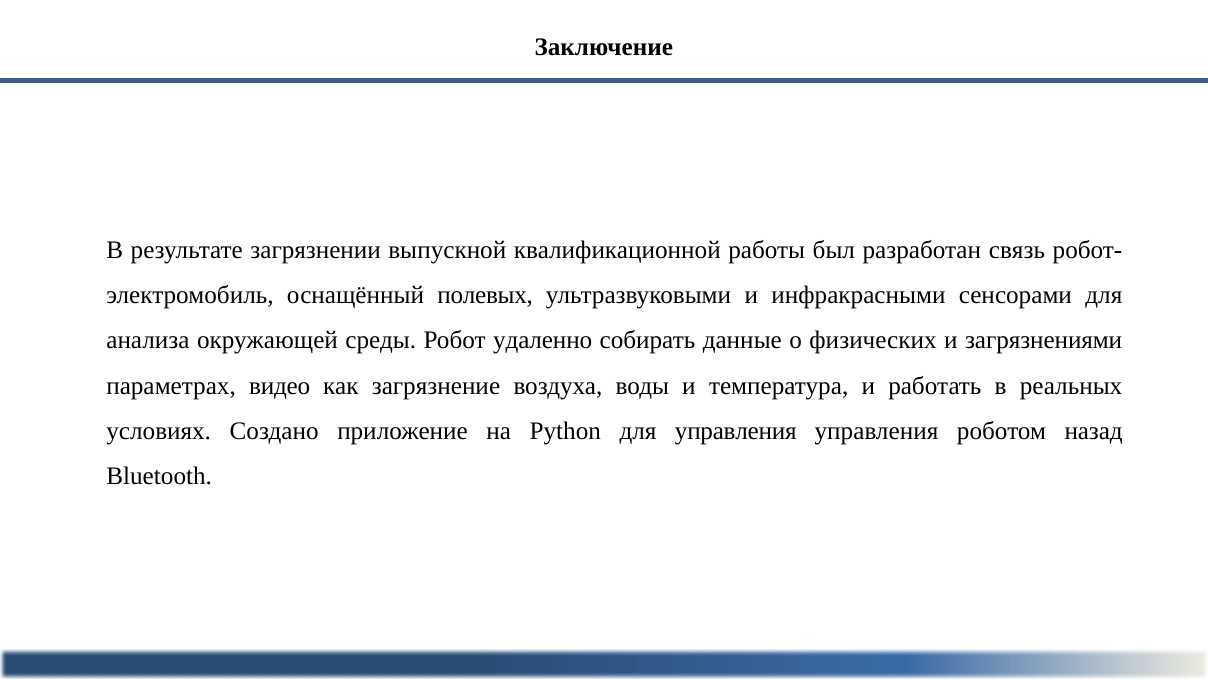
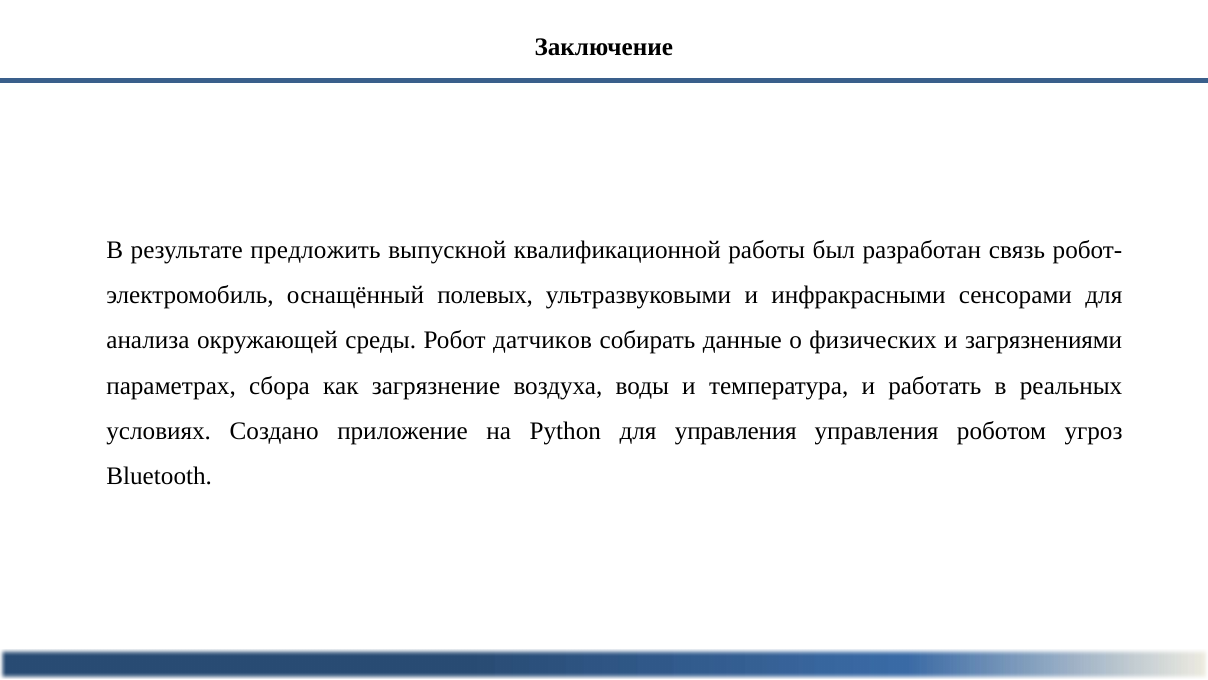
загрязнении: загрязнении -> предложить (316, 250)
удаленно: удаленно -> датчиков (543, 340)
видео: видео -> сбора (280, 385)
назад: назад -> угроз (1094, 431)
